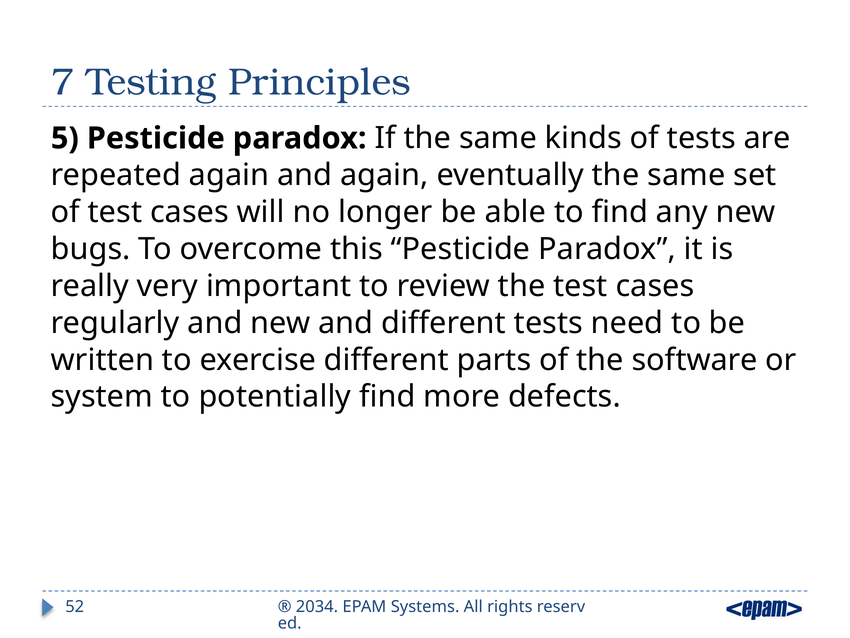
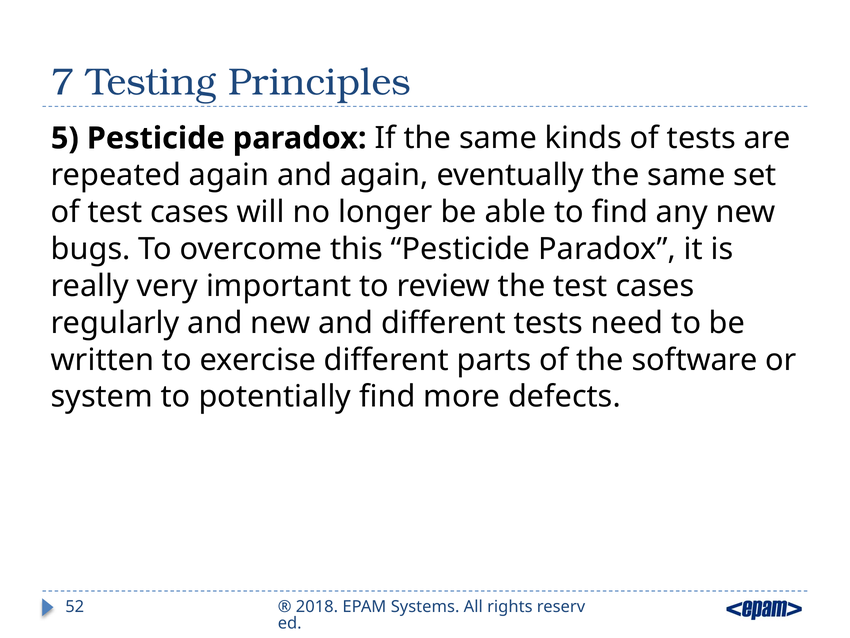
2034: 2034 -> 2018 (317, 606)
